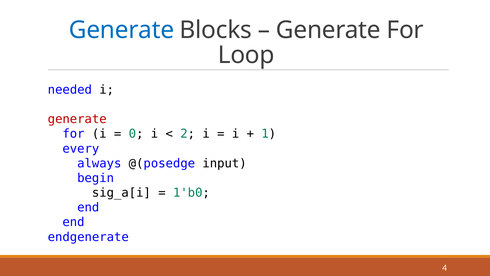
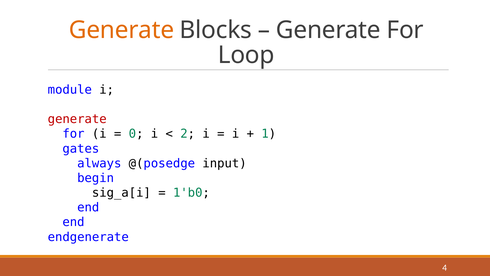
Generate colour: blue -> orange (121, 30)
needed: needed -> module (70, 90)
every: every -> gates (81, 148)
